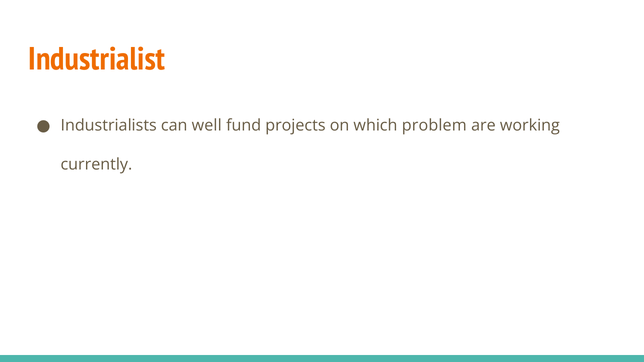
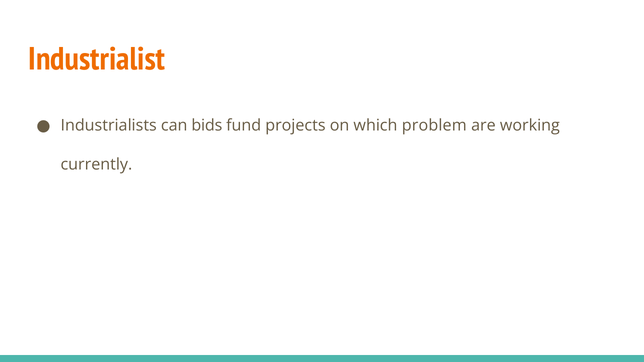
well: well -> bids (207, 126)
